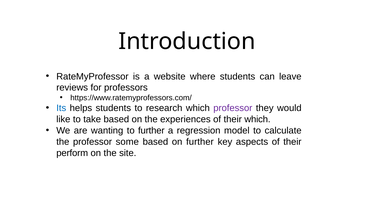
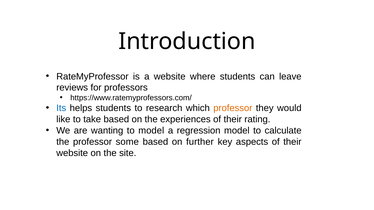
professor colour: purple -> orange (233, 108)
their which: which -> rating (257, 120)
to further: further -> model (151, 131)
perform: perform -> website (72, 153)
